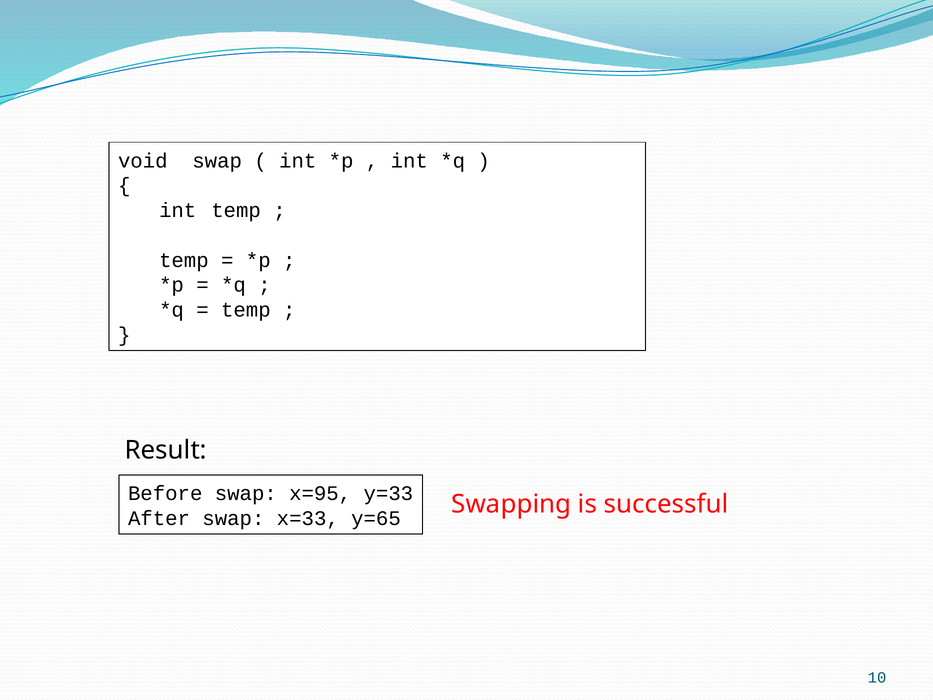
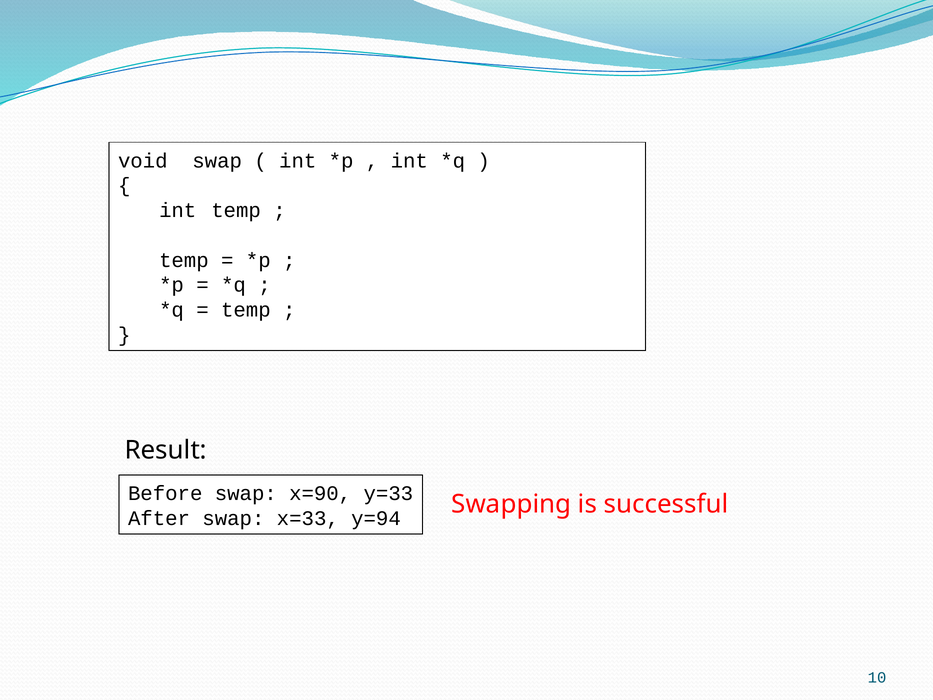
x=95: x=95 -> x=90 (320, 493)
y=65: y=65 -> y=94 (376, 518)
